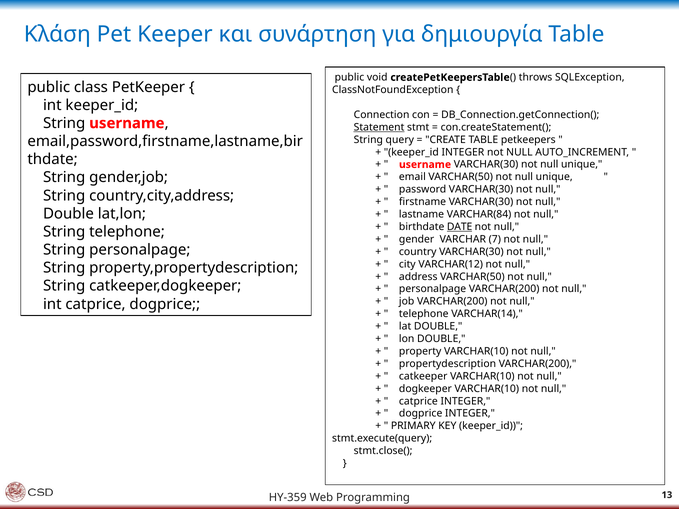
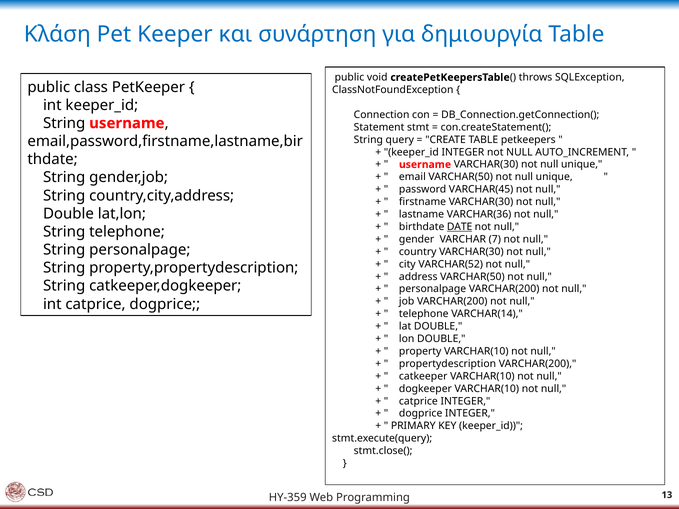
Statement underline: present -> none (379, 127)
password VARCHAR(30: VARCHAR(30 -> VARCHAR(45 (481, 190)
VARCHAR(84: VARCHAR(84 -> VARCHAR(36 (479, 214)
VARCHAR(12: VARCHAR(12 -> VARCHAR(52 (451, 264)
